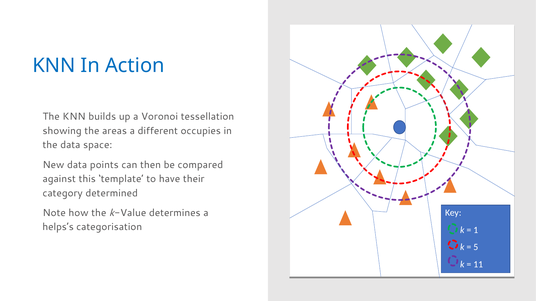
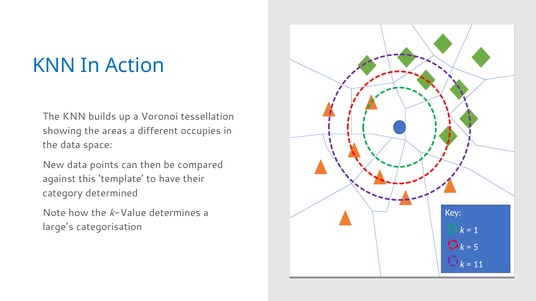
helps’s: helps’s -> large’s (58, 227)
